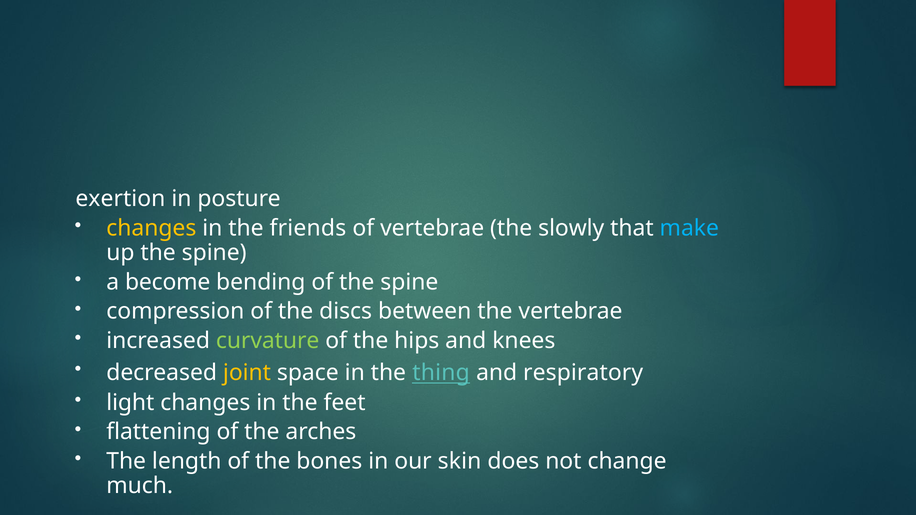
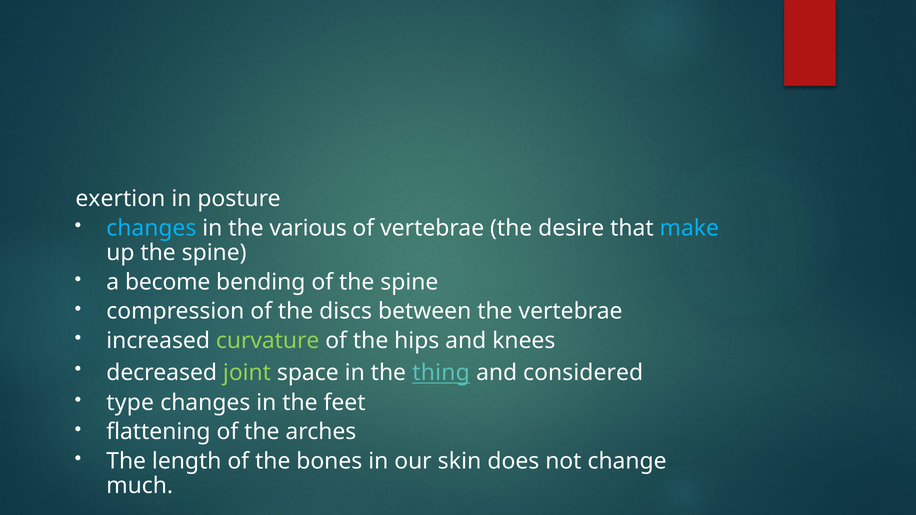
changes colour: yellow -> light blue (151, 228)
friends: friends -> various (308, 228)
slowly: slowly -> desire (571, 228)
joint colour: yellow -> light green (247, 373)
respiratory: respiratory -> considered (583, 373)
light: light -> type (130, 403)
